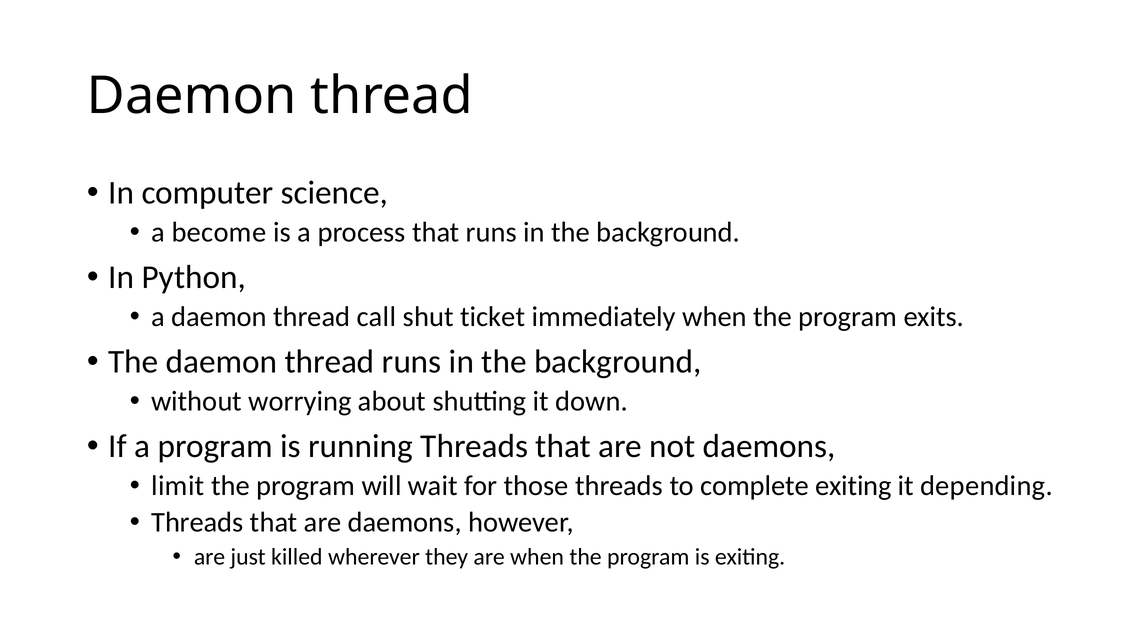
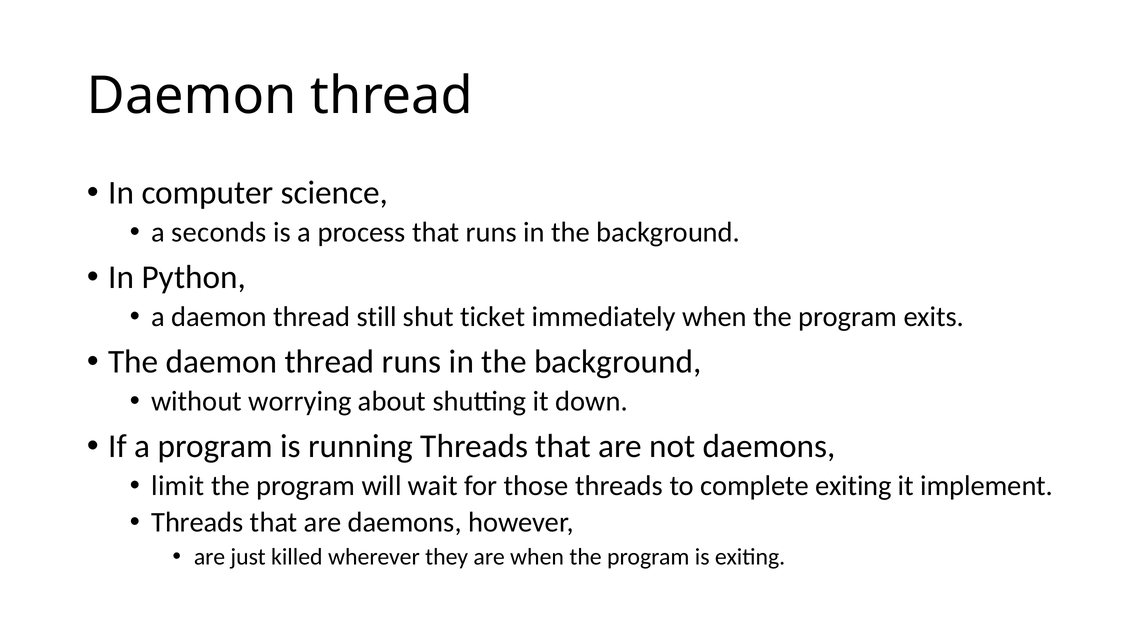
become: become -> seconds (219, 232)
call: call -> still (377, 317)
depending: depending -> implement (987, 486)
